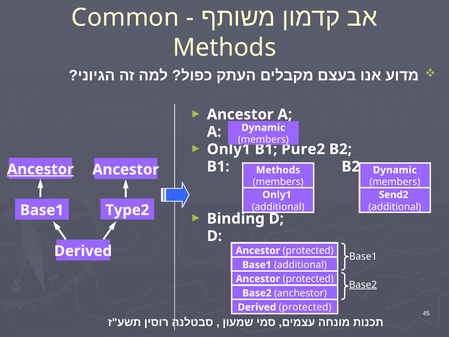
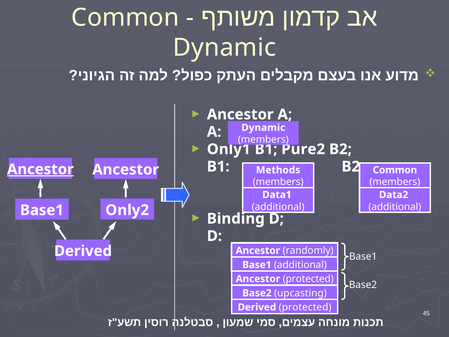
Methods: Methods -> Dynamic (224, 47)
Dynamic: Dynamic -> Common (395, 170)
Only1: Only1 -> Data1 (277, 195)
Send2: Send2 -> Data2 (394, 195)
Type2: Type2 -> Only2 (127, 210)
protected: protected -> randomly (308, 250)
Base2 underline: present -> none (363, 285)
anchestor: anchestor -> upcasting (300, 293)
